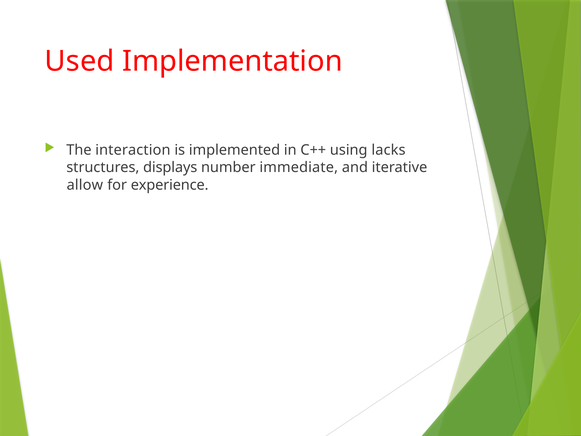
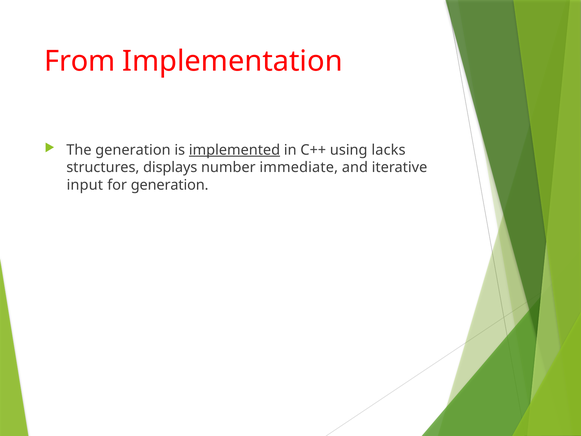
Used: Used -> From (80, 61)
The interaction: interaction -> generation (133, 150)
implemented underline: none -> present (234, 150)
allow: allow -> input (85, 185)
for experience: experience -> generation (170, 185)
